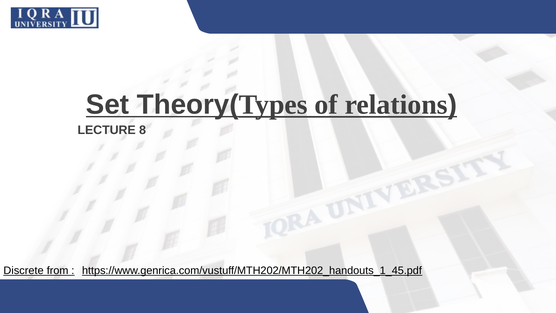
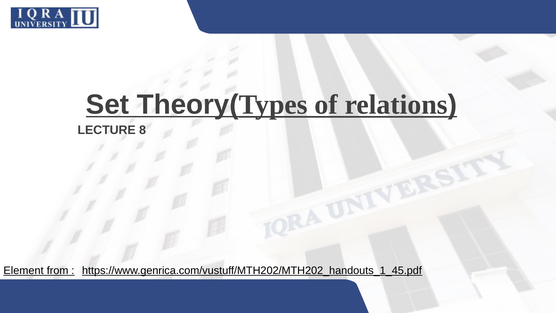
Discrete: Discrete -> Element (24, 270)
